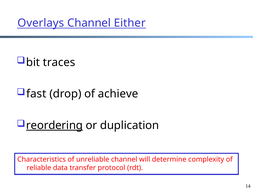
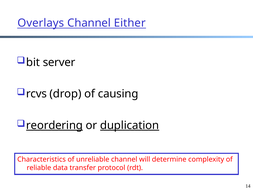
traces: traces -> server (59, 62)
fast: fast -> rcvs (36, 94)
achieve: achieve -> causing (118, 94)
duplication underline: none -> present (130, 125)
